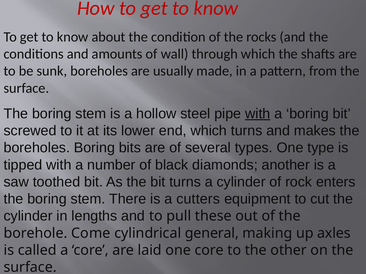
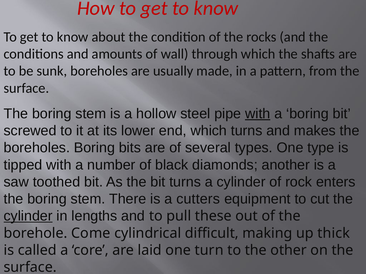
cylinder underline: none -> present (28, 216)
general: general -> difficult (212, 234)
axles: axles -> thick (334, 234)
one core: core -> turn (209, 251)
